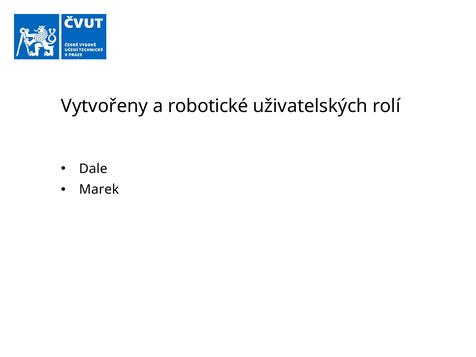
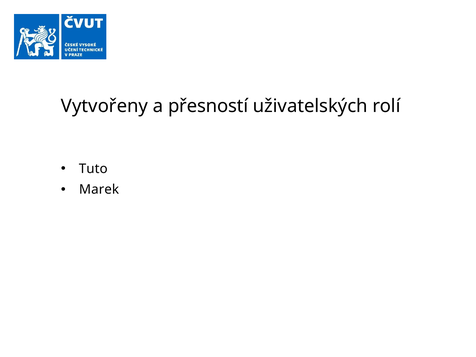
robotické: robotické -> přesností (208, 106)
Dale: Dale -> Tuto (93, 169)
